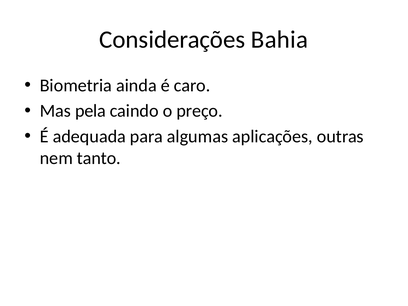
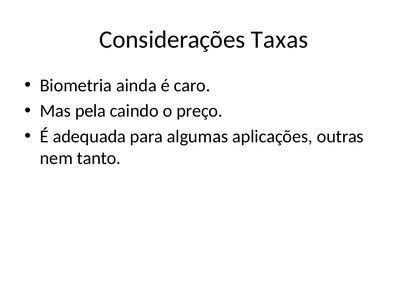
Bahia: Bahia -> Taxas (280, 39)
